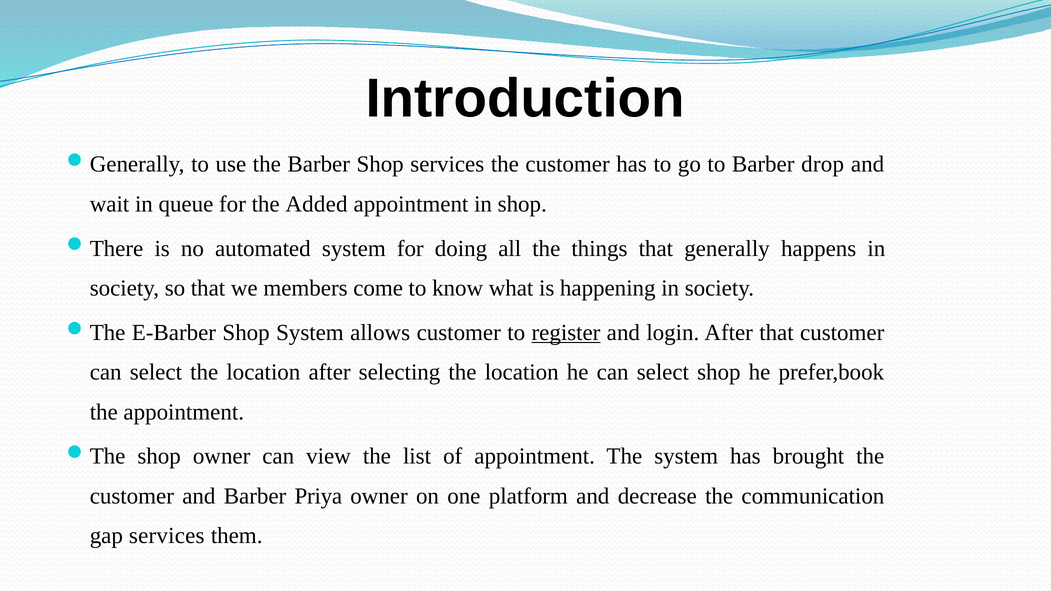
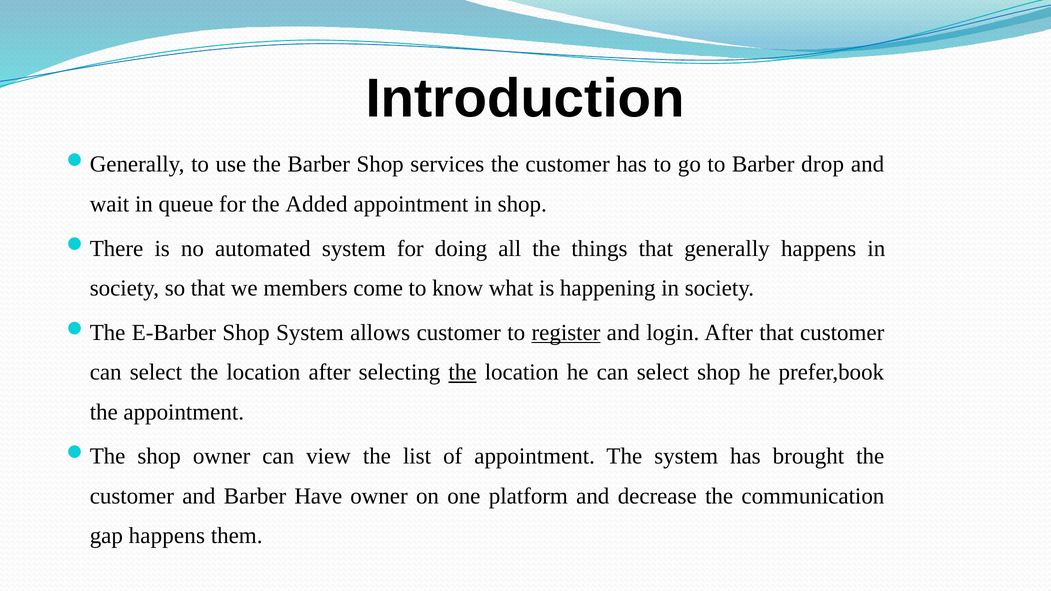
the underline: none -> present (463, 372)
Priya: Priya -> Have (318, 496)
gap services: services -> happens (167, 536)
